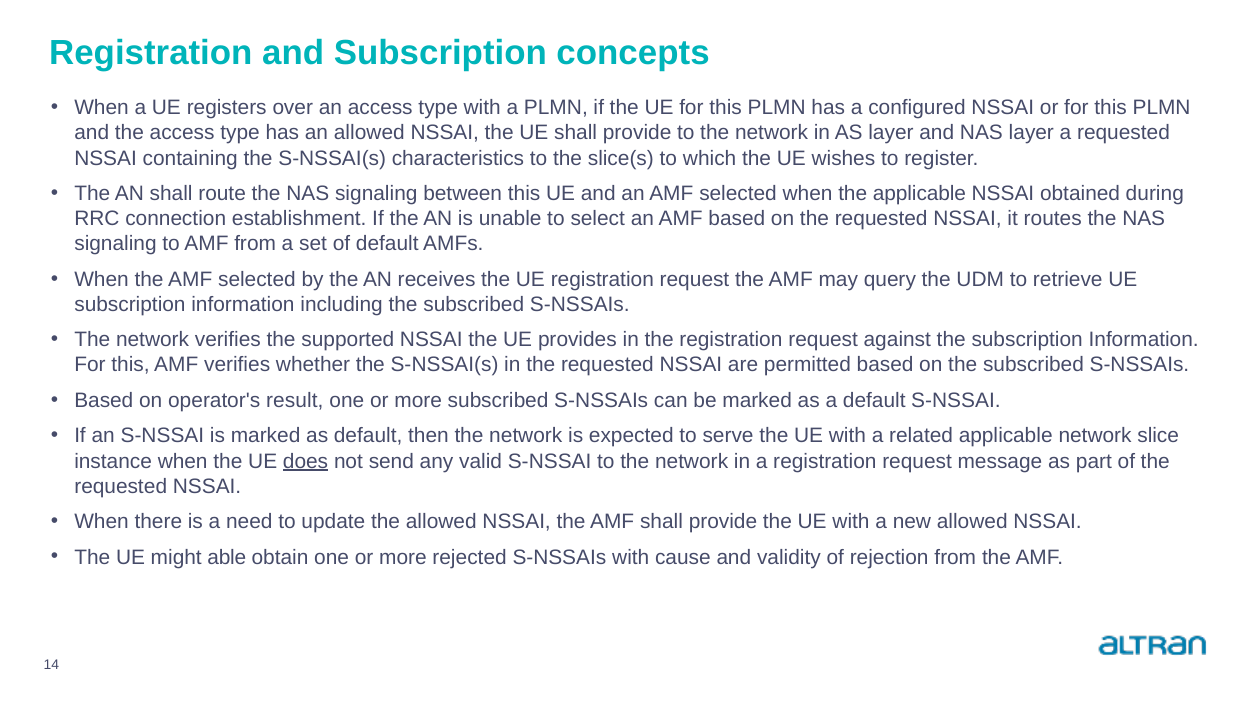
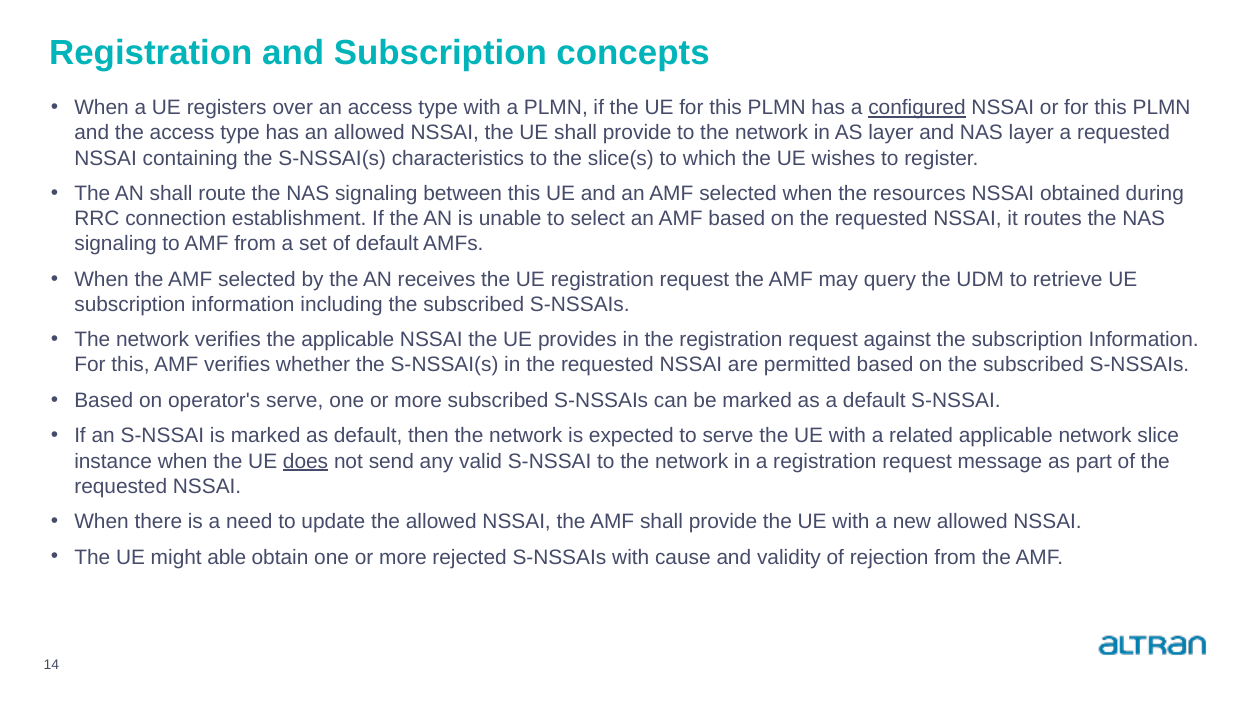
configured underline: none -> present (917, 108)
the applicable: applicable -> resources (919, 194)
the supported: supported -> applicable (348, 340)
operator's result: result -> serve (295, 401)
